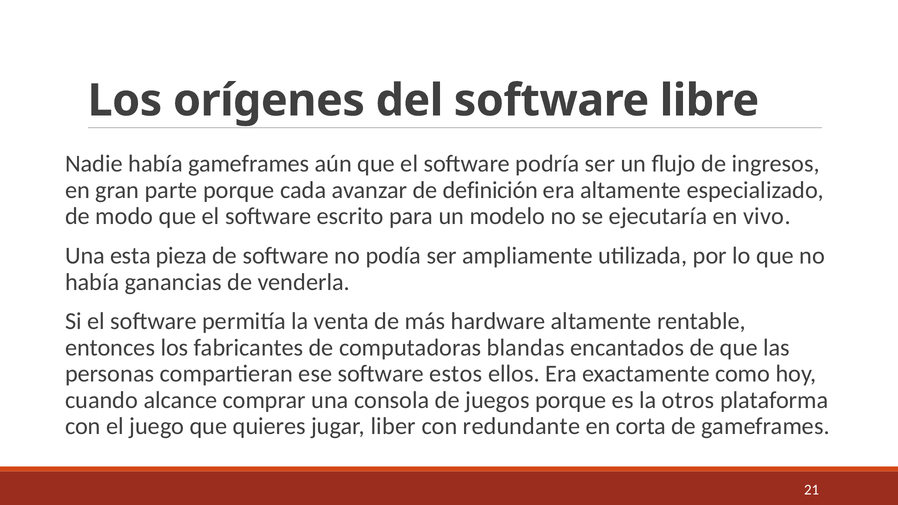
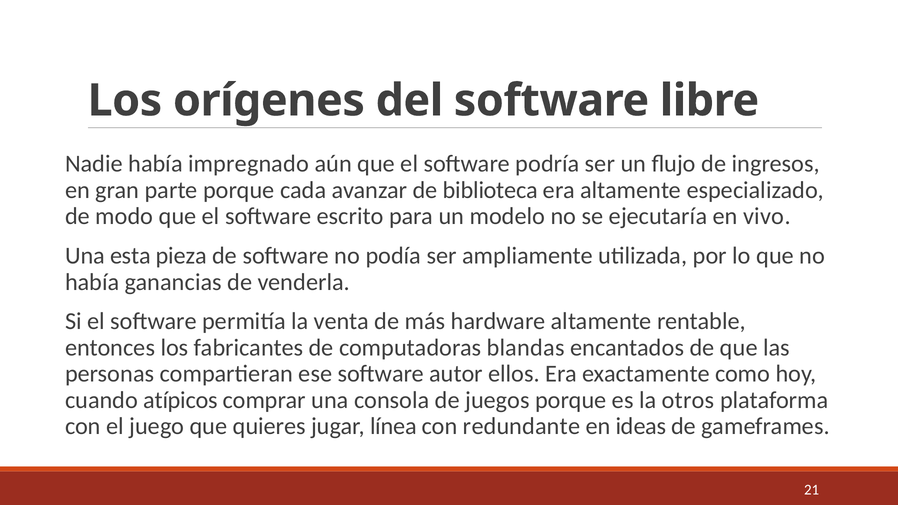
había gameframes: gameframes -> impregnado (249, 164)
definición: definición -> biblioteca (490, 190)
estos: estos -> autor (456, 374)
alcance: alcance -> atípicos (181, 400)
liber: liber -> línea (393, 426)
corta: corta -> ideas (641, 426)
